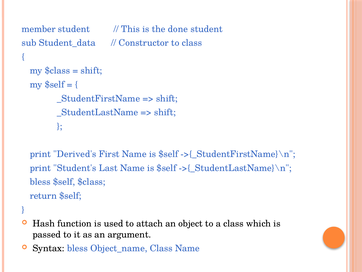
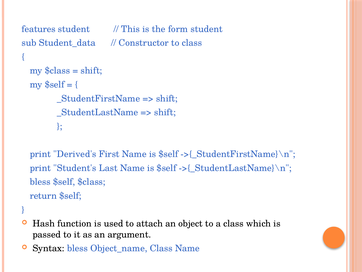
member: member -> features (39, 29)
done: done -> form (178, 29)
